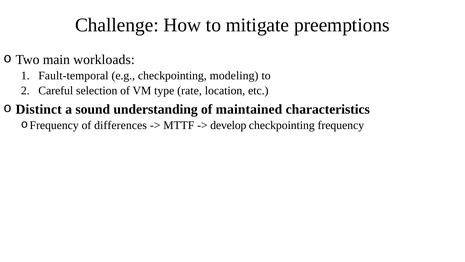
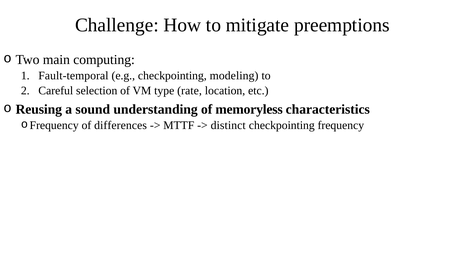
workloads: workloads -> computing (104, 60)
Distinct: Distinct -> Reusing (39, 109)
maintained: maintained -> memoryless (249, 109)
develop: develop -> distinct (228, 125)
